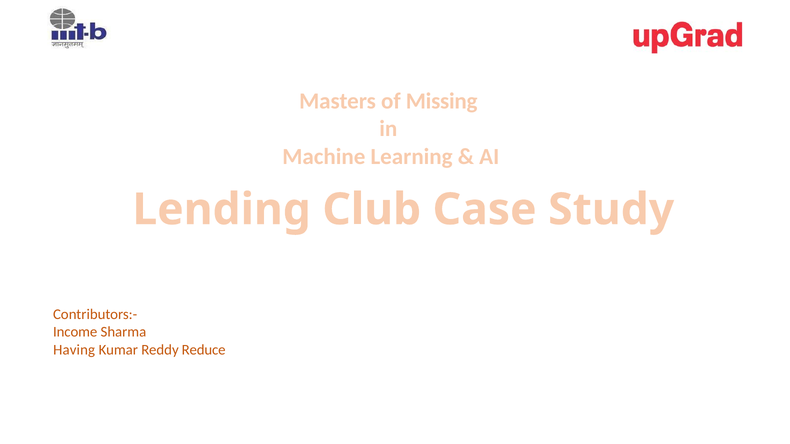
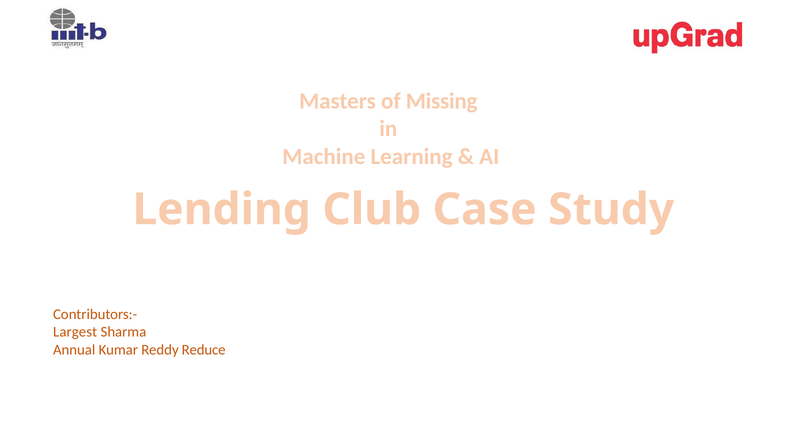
Income: Income -> Largest (75, 332)
Having: Having -> Annual (74, 350)
